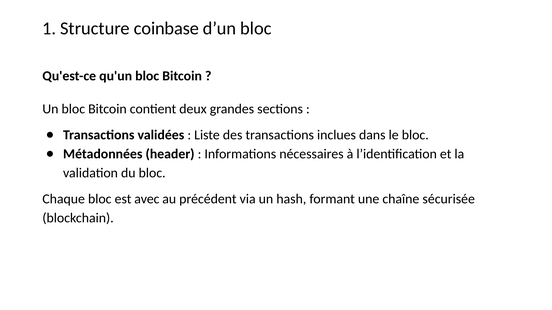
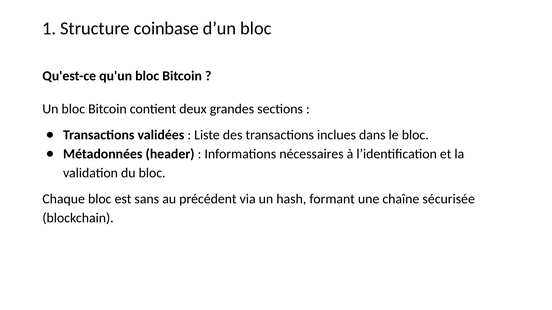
avec: avec -> sans (147, 199)
